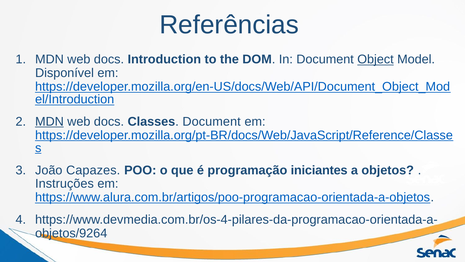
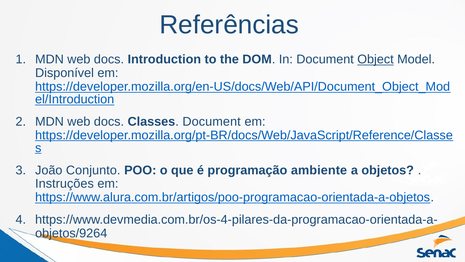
MDN underline: present -> none (49, 121)
Capazes: Capazes -> Conjunto (93, 170)
iniciantes: iniciantes -> ambiente (319, 170)
